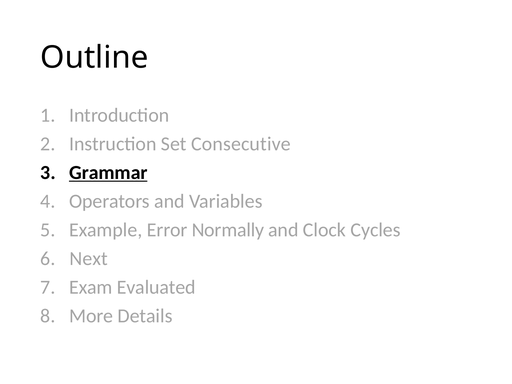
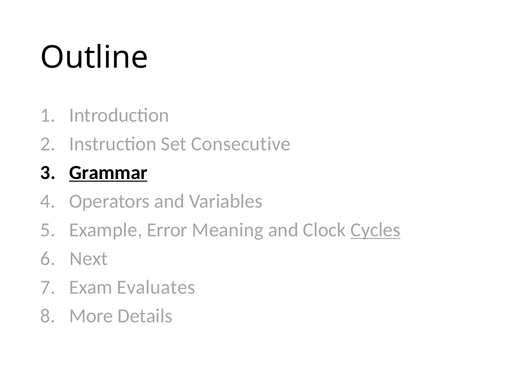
Normally: Normally -> Meaning (228, 230)
Cycles underline: none -> present (375, 230)
Evaluated: Evaluated -> Evaluates (156, 287)
